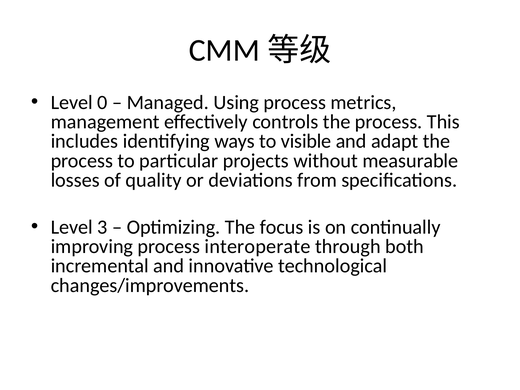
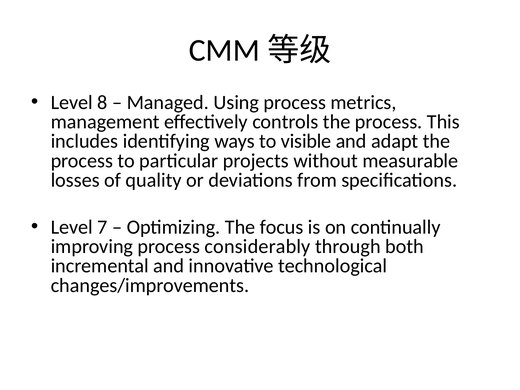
0: 0 -> 8 (102, 102)
3: 3 -> 7 (102, 227)
interoperate: interoperate -> considerably (257, 247)
